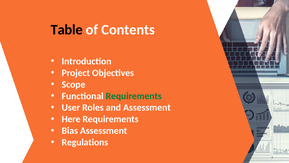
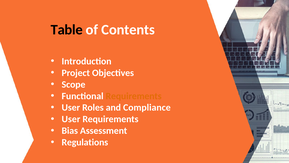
Requirements colour: green -> orange (134, 96)
and Assessment: Assessment -> Compliance (147, 107)
Here: Here -> User (71, 119)
